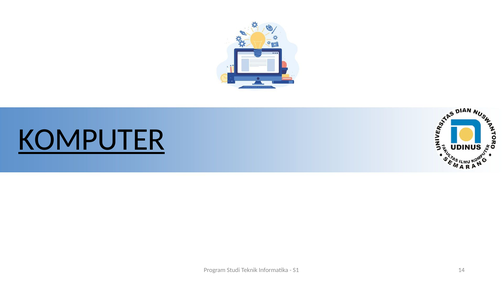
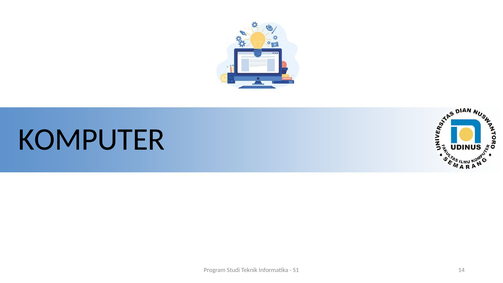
KOMPUTER underline: present -> none (92, 140)
